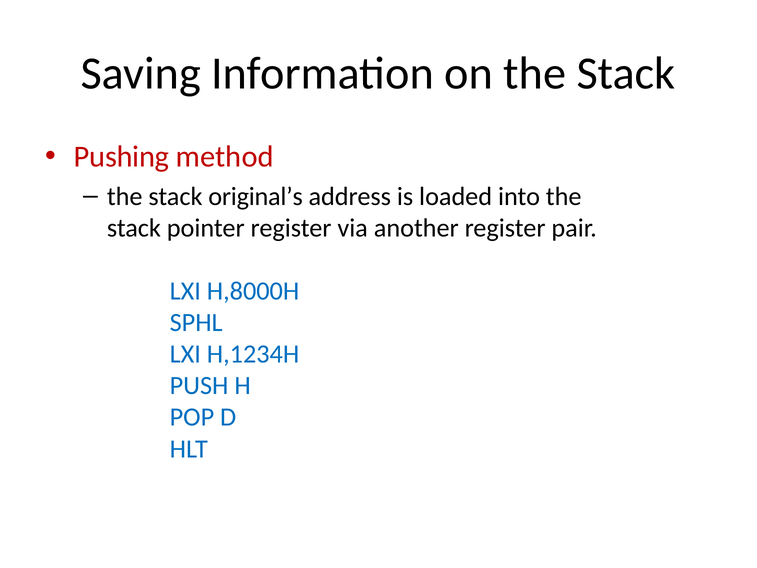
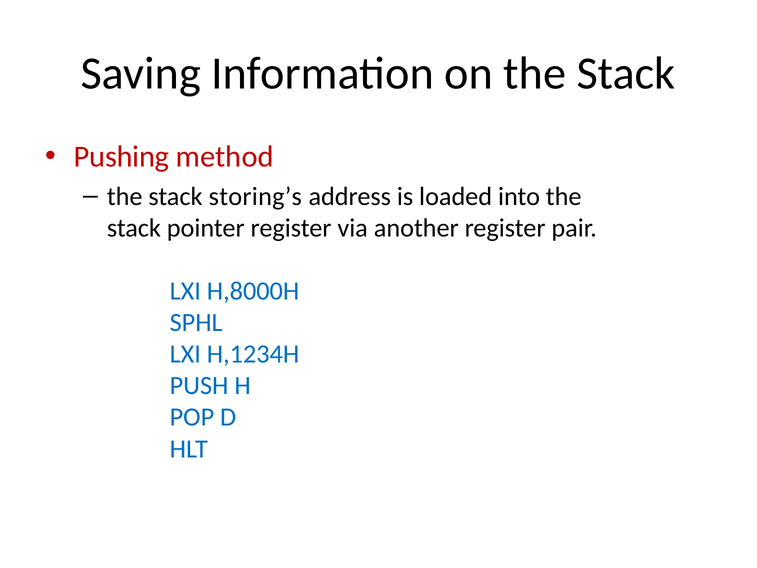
original’s: original’s -> storing’s (255, 196)
